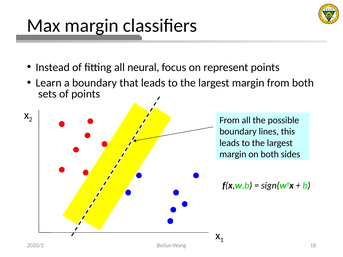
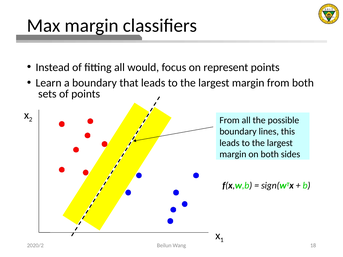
neural: neural -> would (143, 67)
